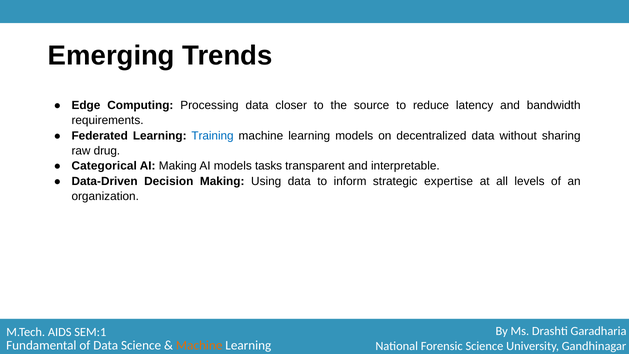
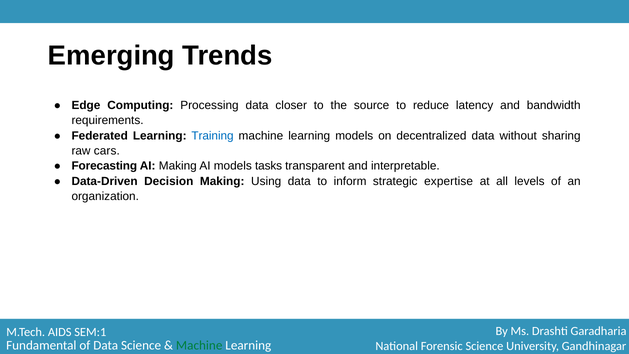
drug: drug -> cars (107, 151)
Categorical: Categorical -> Forecasting (104, 166)
Machine colour: orange -> green (199, 345)
